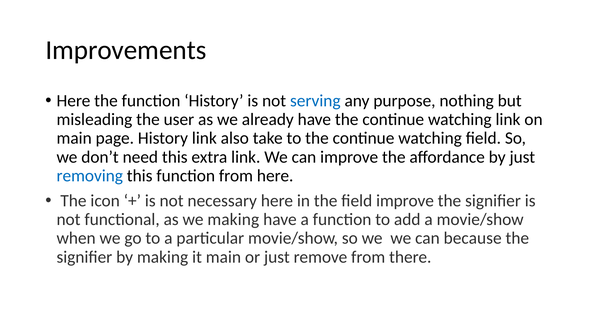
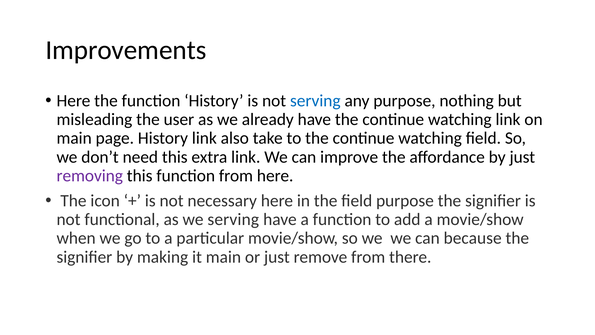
removing colour: blue -> purple (90, 176)
field improve: improve -> purpose (405, 201)
we making: making -> serving (233, 219)
